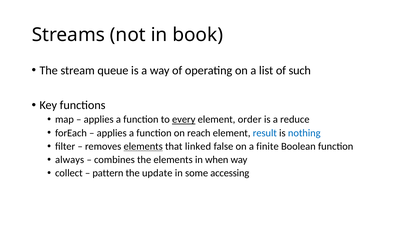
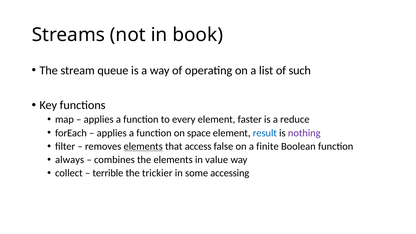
every underline: present -> none (184, 120)
order: order -> faster (250, 120)
reach: reach -> space (199, 133)
nothing colour: blue -> purple (304, 133)
linked: linked -> access (198, 146)
when: when -> value (217, 160)
pattern: pattern -> terrible (108, 173)
update: update -> trickier (157, 173)
